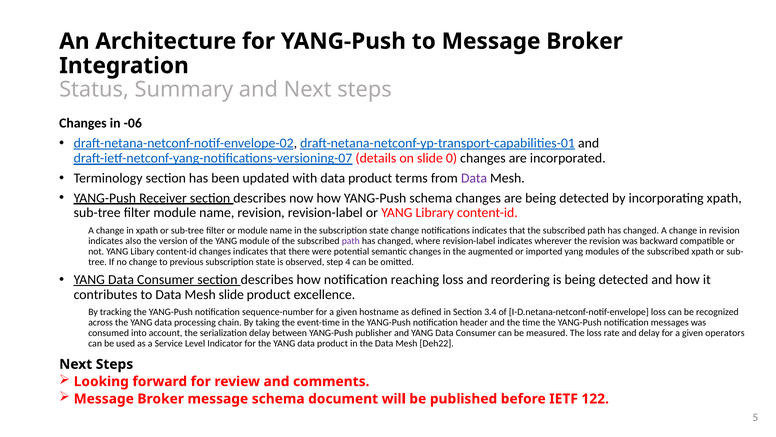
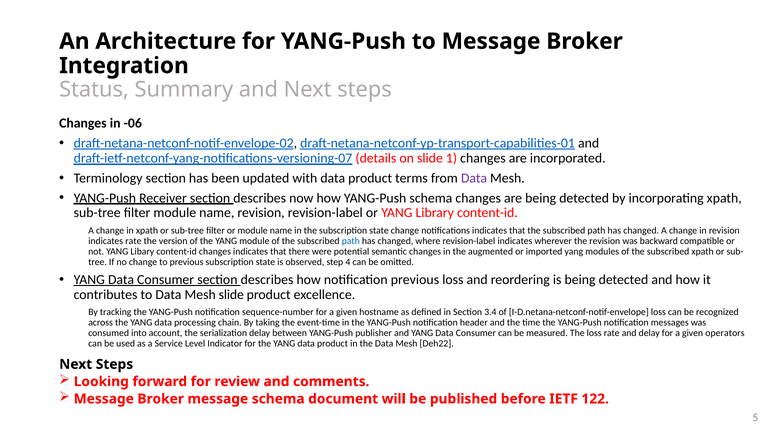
0: 0 -> 1 (451, 158)
indicates also: also -> rate (133, 241)
path colour: purple -> blue (351, 241)
notification reaching: reaching -> previous (415, 279)
